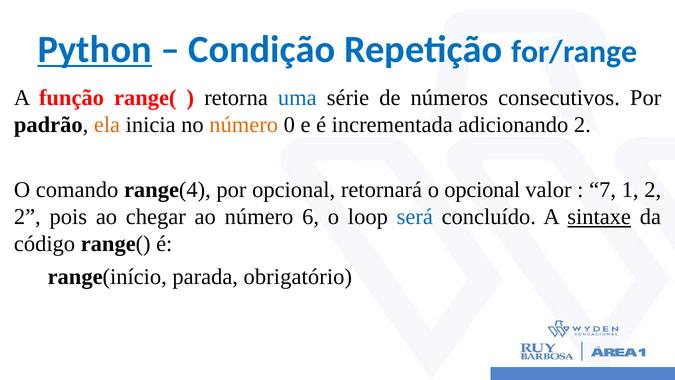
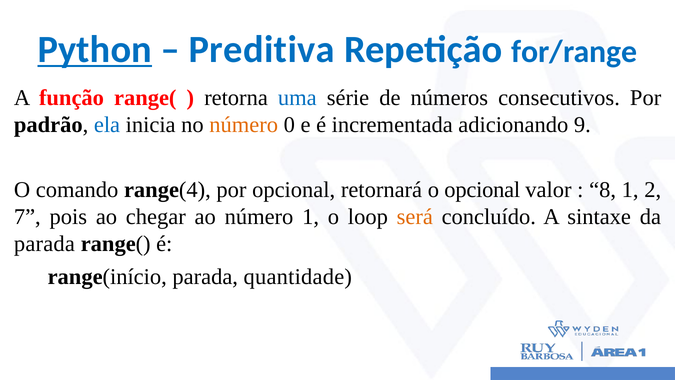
Condição: Condição -> Preditiva (262, 50)
ela colour: orange -> blue (107, 125)
adicionando 2: 2 -> 9 (582, 125)
7: 7 -> 8 (603, 190)
2: 2 -> 7 (27, 217)
número 6: 6 -> 1 (311, 217)
será colour: blue -> orange (415, 217)
sintaxe underline: present -> none (599, 217)
código: código -> parada (44, 244)
obrigatório: obrigatório -> quantidade (298, 276)
